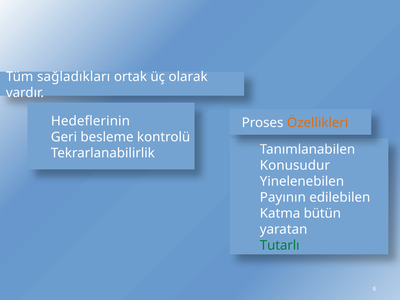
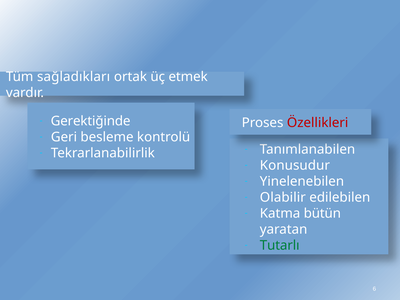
olarak: olarak -> etmek (188, 77)
Hedeflerinin: Hedeflerinin -> Gerektiğinde (91, 121)
Özellikleri colour: orange -> red (318, 123)
Payının: Payının -> Olabilir (283, 197)
